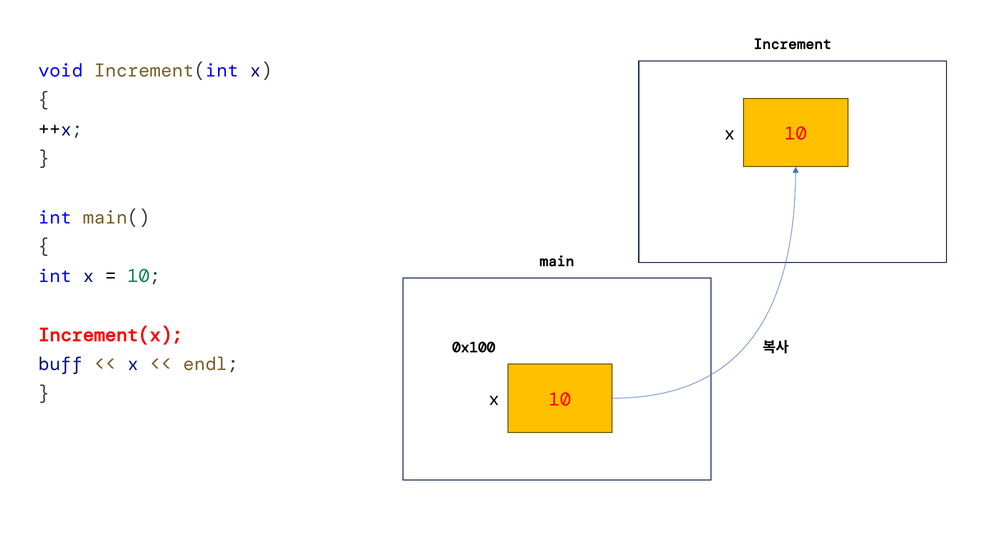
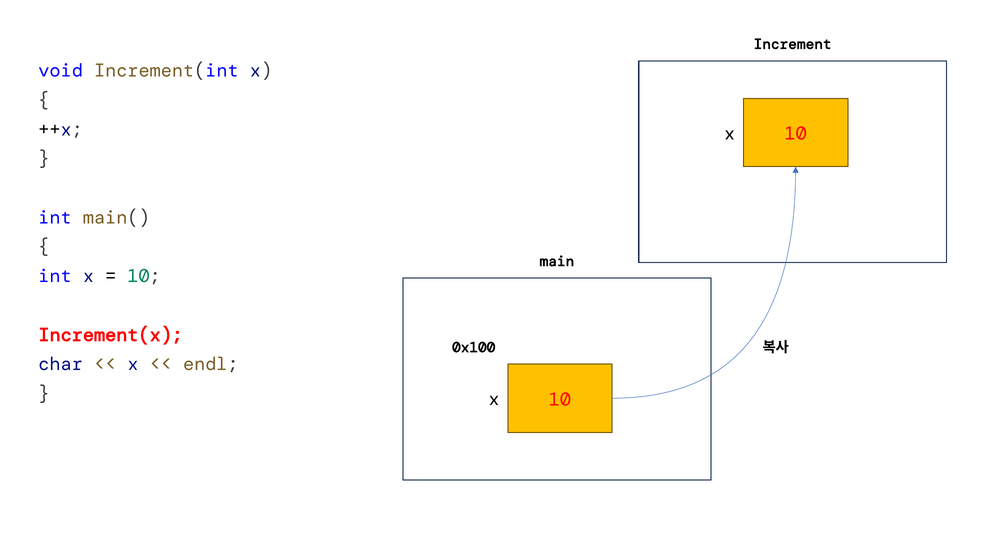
buff: buff -> char (61, 364)
